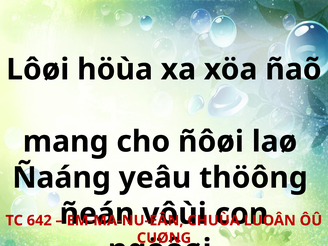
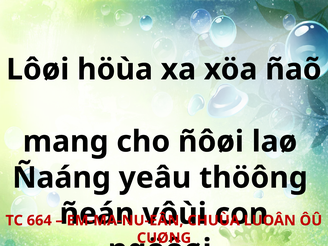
642: 642 -> 664 (39, 221)
